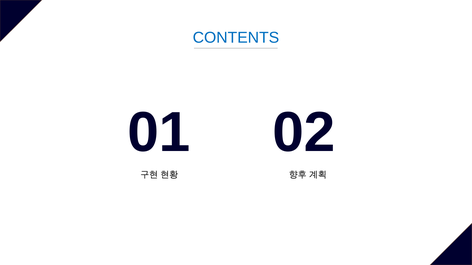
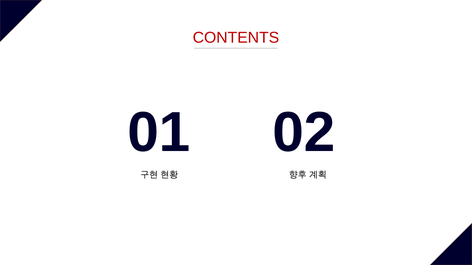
CONTENTS colour: blue -> red (236, 38)
